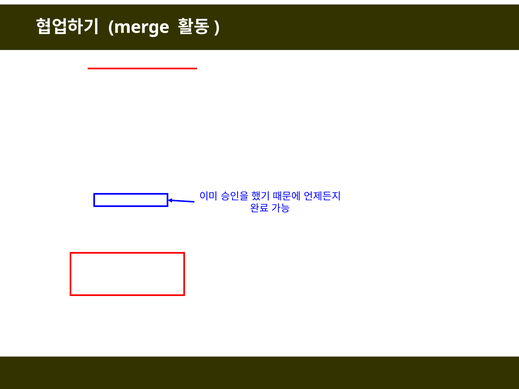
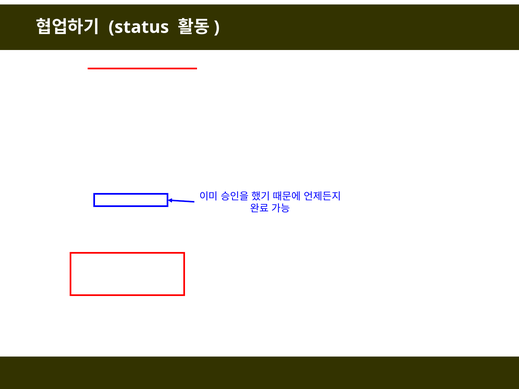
merge: merge -> status (139, 27)
